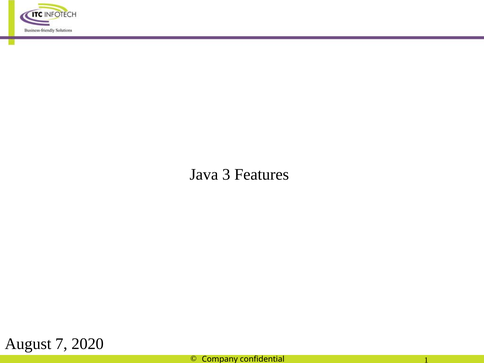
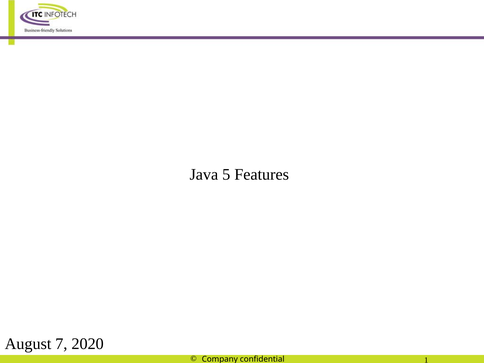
3: 3 -> 5 (226, 175)
